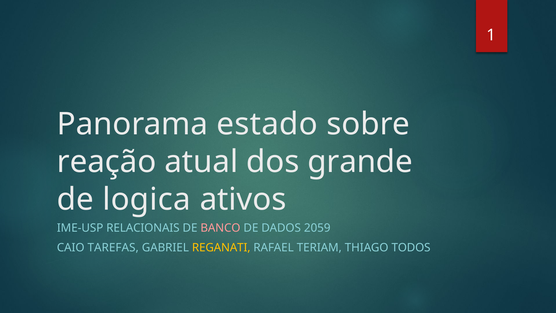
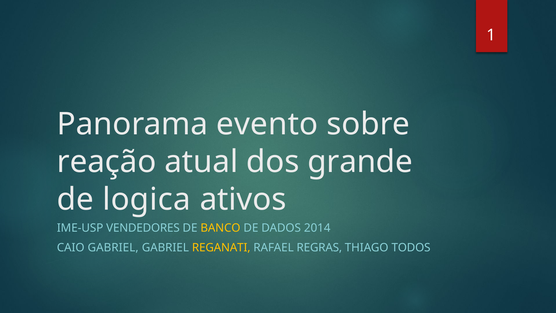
estado: estado -> evento (267, 124)
RELACIONAIS: RELACIONAIS -> VENDEDORES (143, 228)
BANCO colour: pink -> yellow (220, 228)
2059: 2059 -> 2014 (317, 228)
CAIO TAREFAS: TAREFAS -> GABRIEL (113, 247)
TERIAM: TERIAM -> REGRAS (319, 247)
